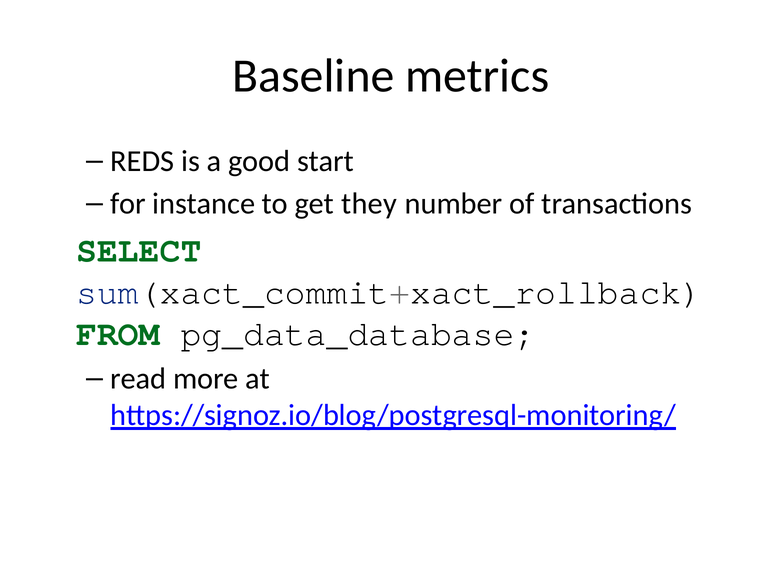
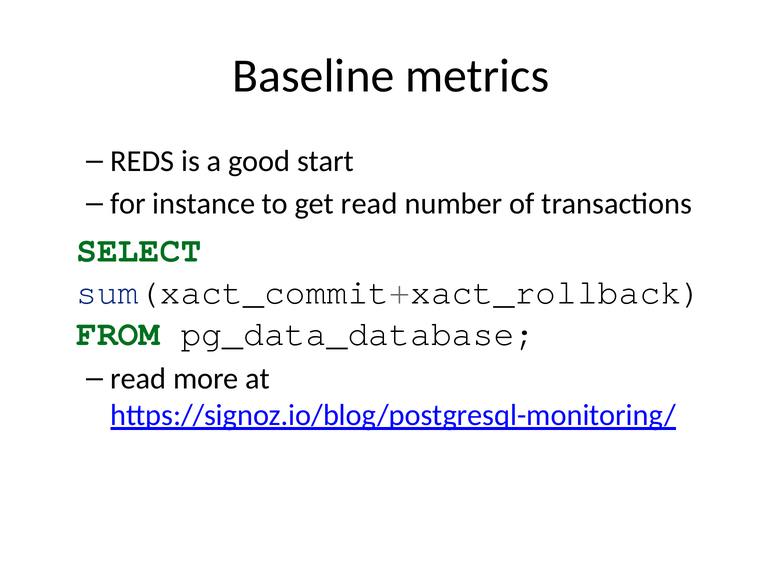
get they: they -> read (369, 204)
